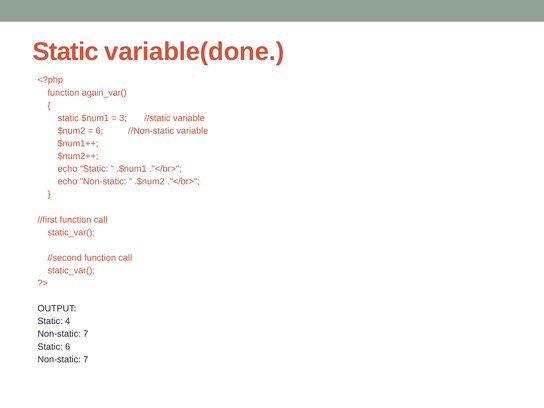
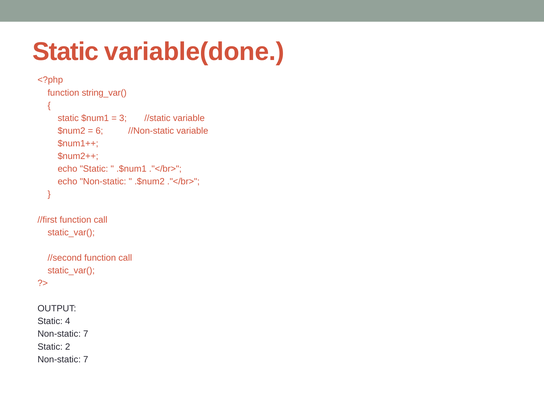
again_var(: again_var( -> string_var( (104, 93)
Static 6: 6 -> 2 (68, 347)
